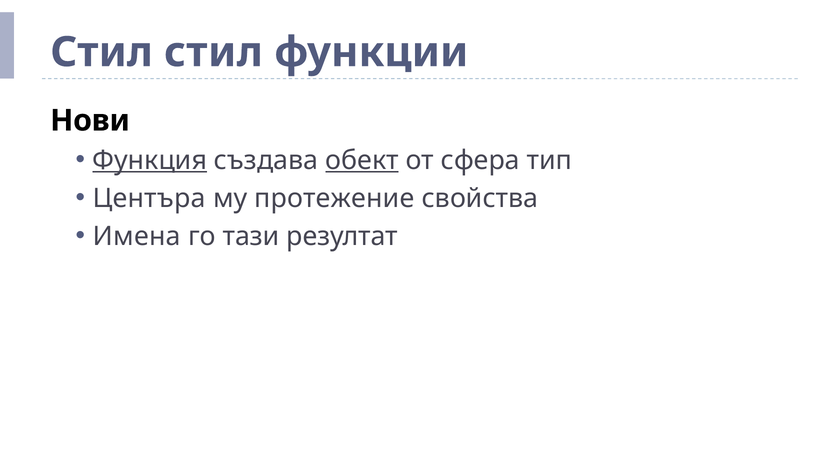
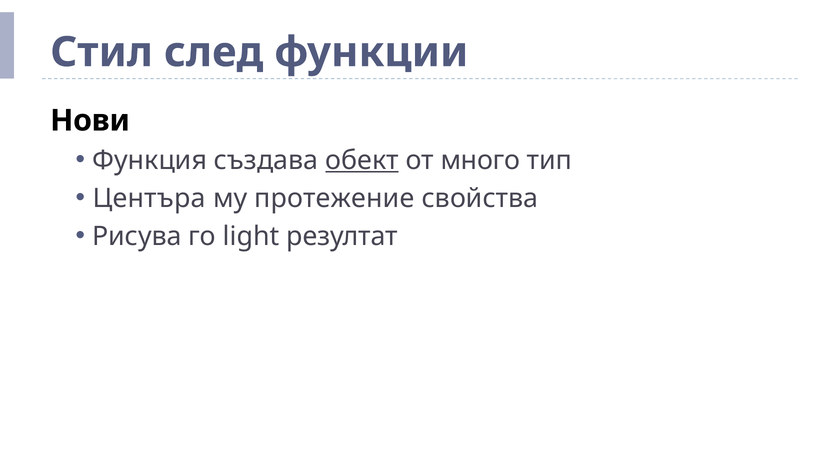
Стил стил: стил -> след (214, 52)
Функция underline: present -> none (150, 161)
сфера: сфера -> много (480, 161)
Имена: Имена -> Рисува (137, 237)
тази: тази -> light (251, 237)
